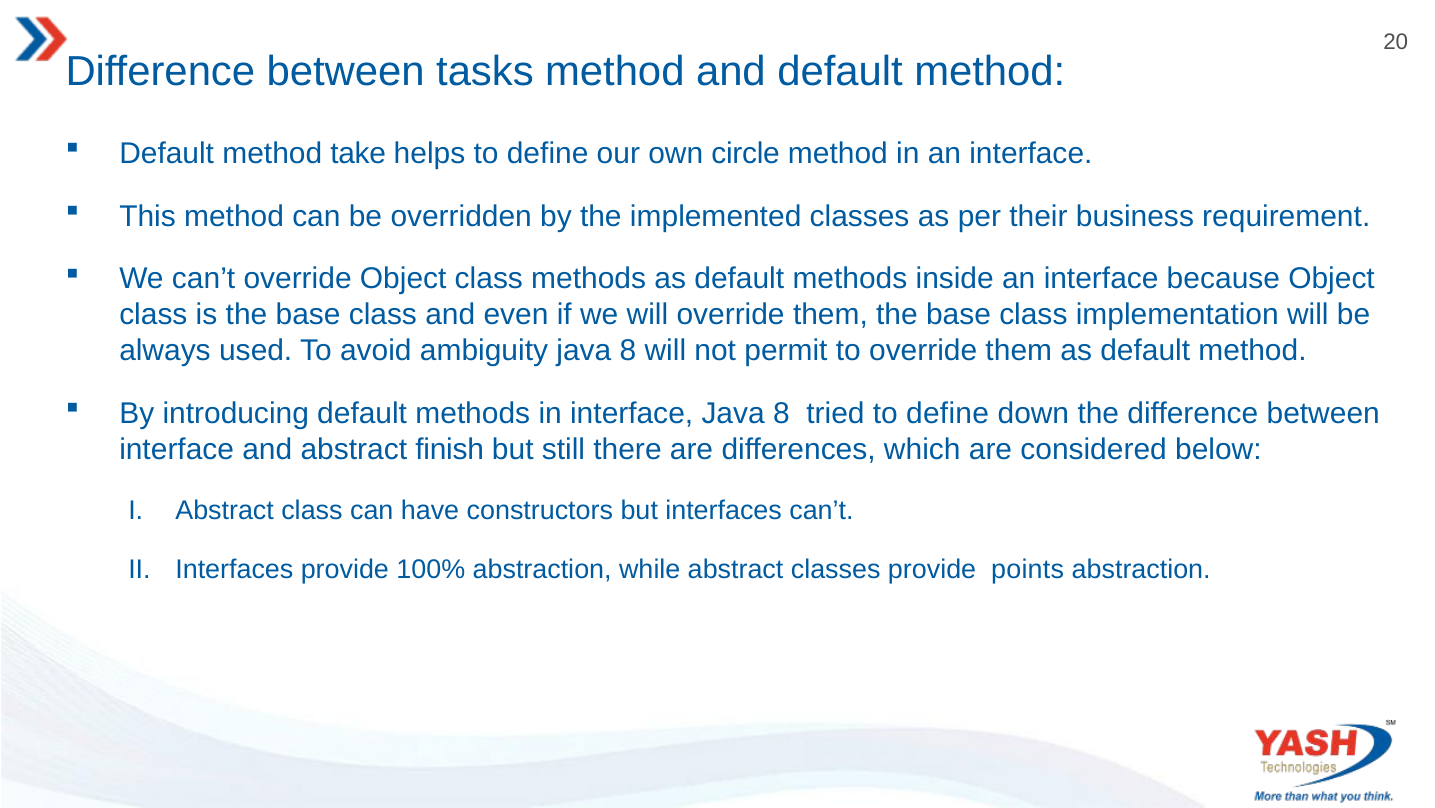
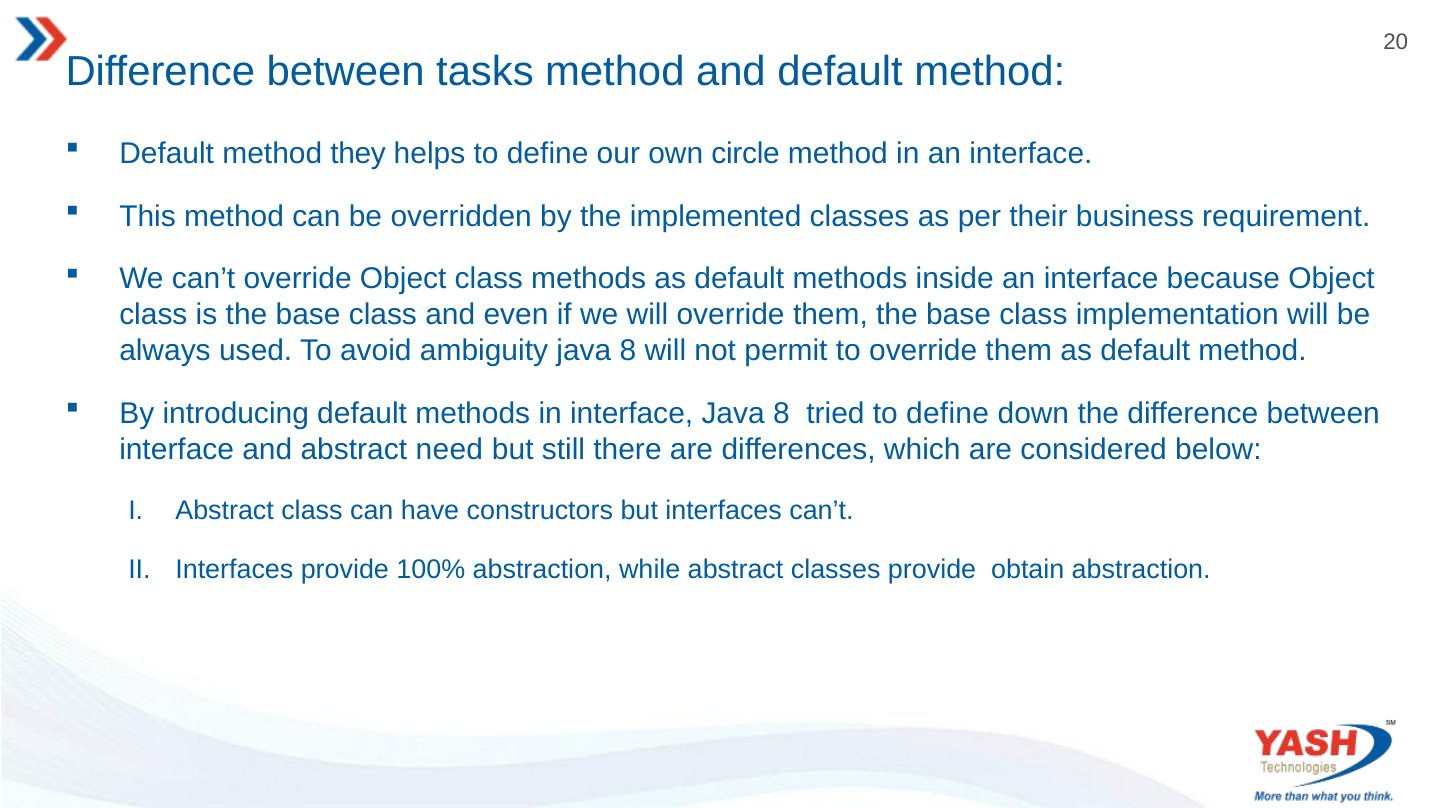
take: take -> they (358, 153)
finish: finish -> need (449, 449)
points: points -> obtain (1028, 569)
